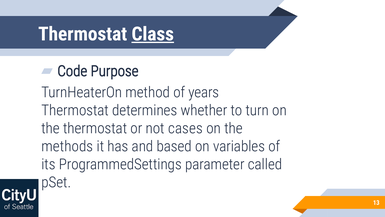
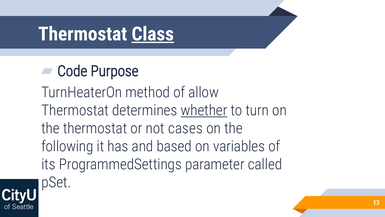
years: years -> allow (204, 92)
whether underline: none -> present (204, 110)
methods: methods -> following (67, 146)
